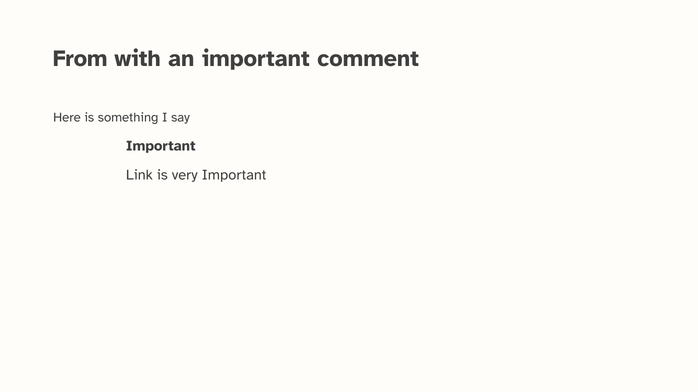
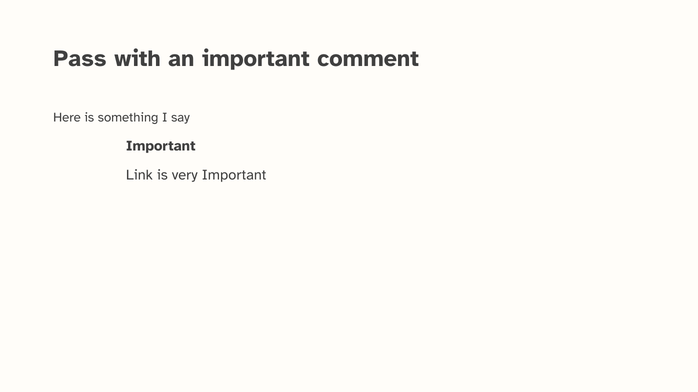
From: From -> Pass (80, 59)
